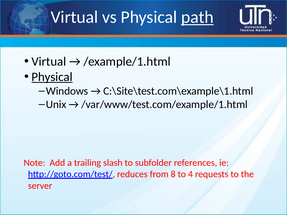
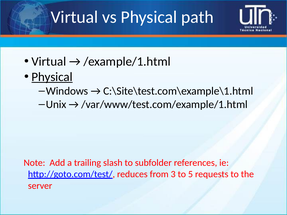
path underline: present -> none (197, 17)
8: 8 -> 3 (173, 174)
4: 4 -> 5 (190, 174)
